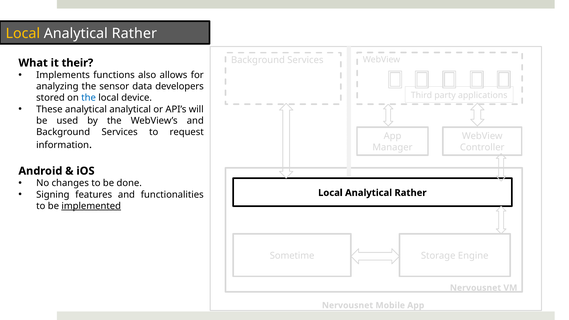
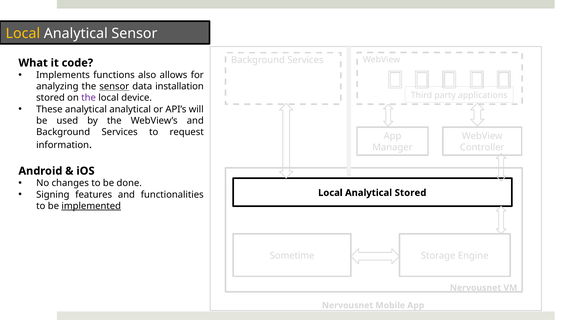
Rather: Rather -> Sensor (134, 33)
their: their -> code (77, 63)
sensor underline: none -> present (114, 86)
developers: developers -> installation (180, 86)
the colour: blue -> purple (89, 98)
Rather: Rather -> Stored (410, 193)
